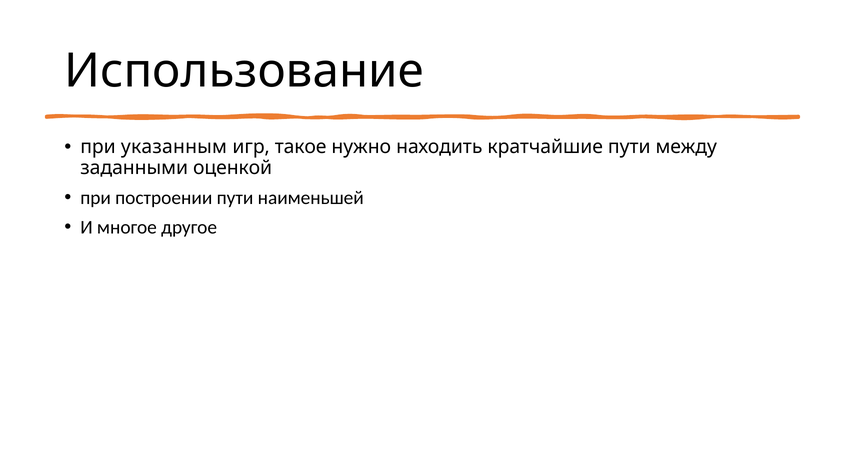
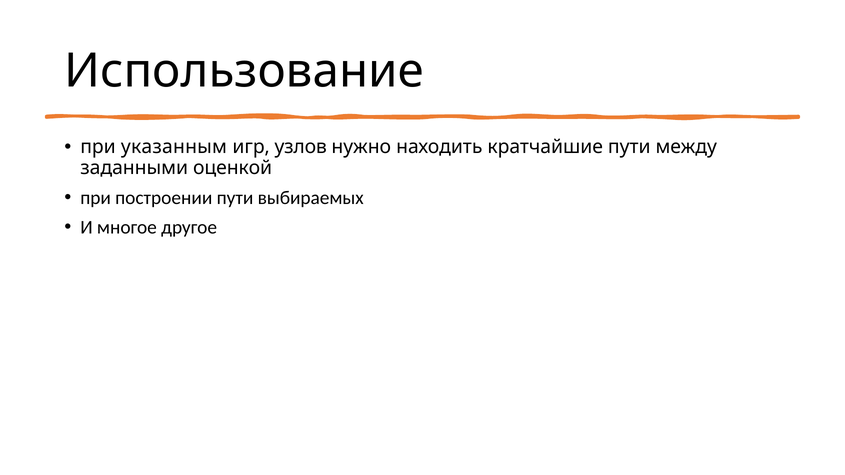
такое: такое -> узлов (301, 147)
наименьшей: наименьшей -> выбираемых (311, 198)
